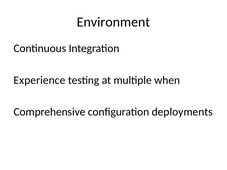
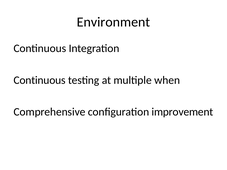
Experience: Experience -> Continuous (40, 80)
deployments: deployments -> improvement (182, 112)
